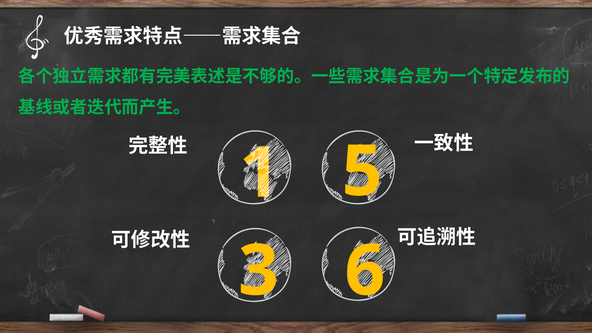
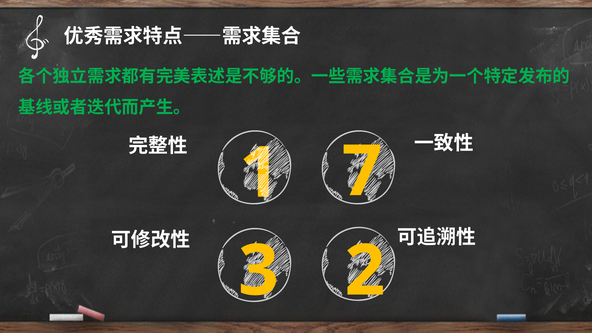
5: 5 -> 7 (362, 172)
6: 6 -> 2 (365, 271)
